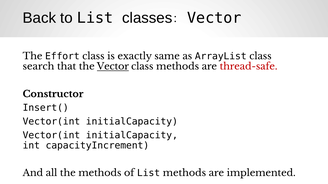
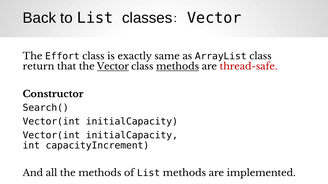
search: search -> return (38, 67)
methods underline: none -> present (178, 67)
Insert(: Insert( -> Search( (46, 108)
